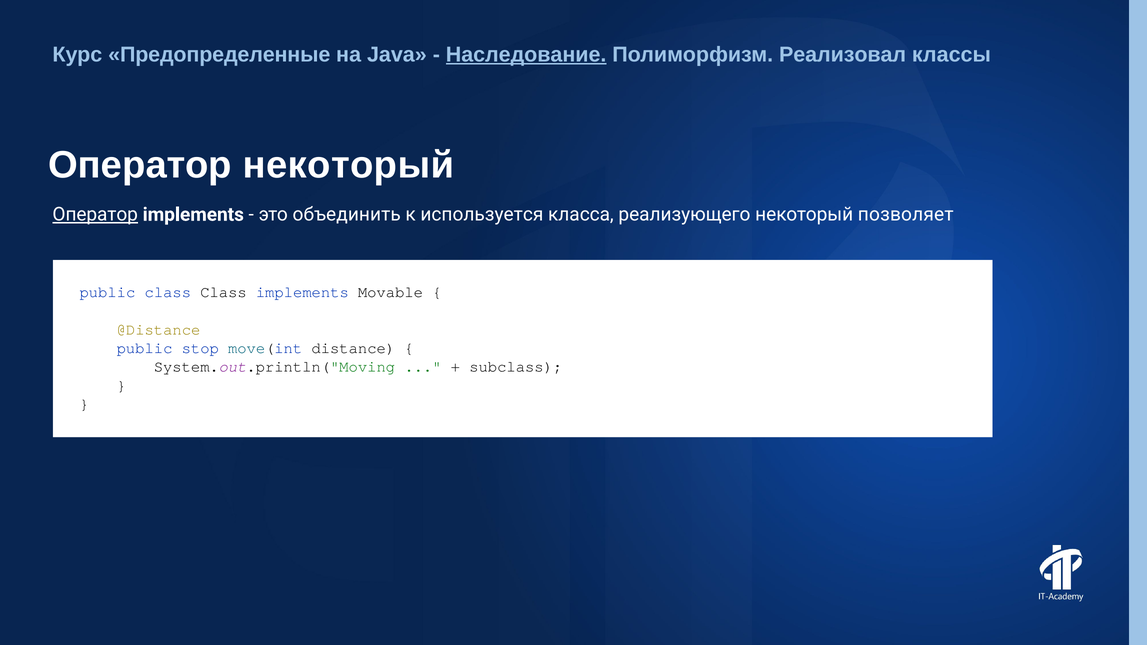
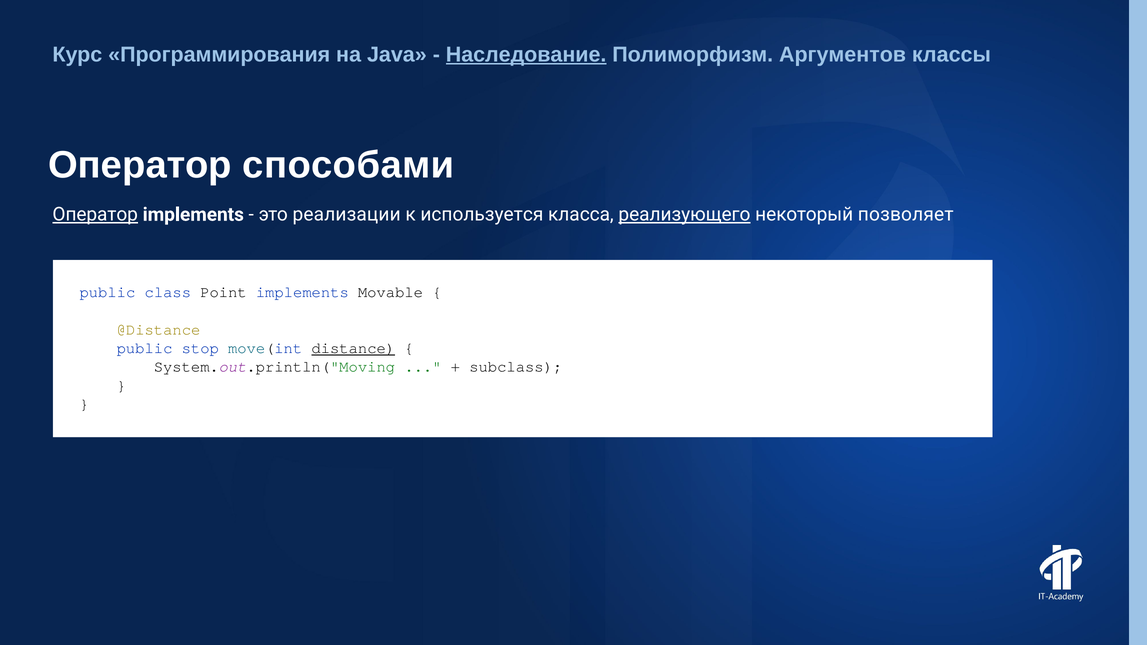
Предопределенные: Предопределенные -> Программирования (219, 55)
Реализовал: Реализовал -> Аргументов (843, 55)
Оператор некоторый: некоторый -> способами (348, 165)
объединить: объединить -> реализации (347, 215)
реализующего underline: none -> present (684, 215)
class Class: Class -> Point (224, 292)
distance underline: none -> present (353, 348)
